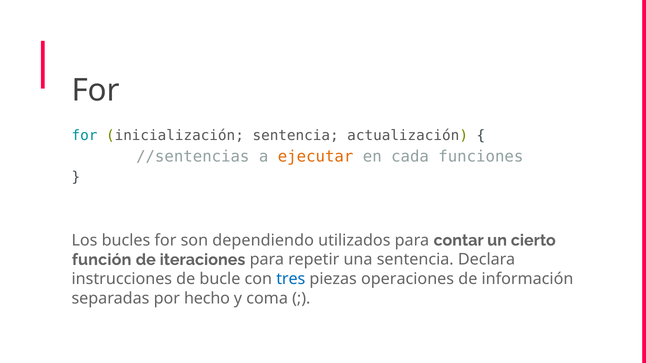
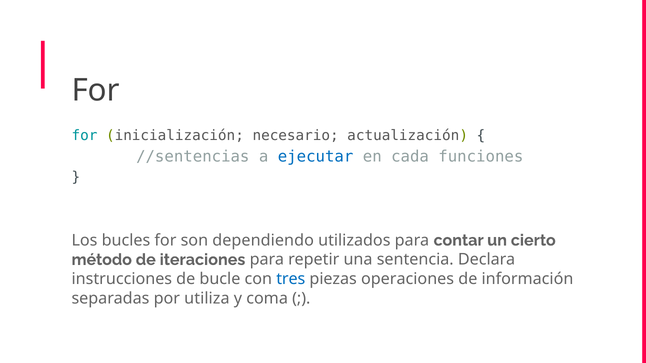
inicialización sentencia: sentencia -> necesario (296, 136)
ejecutar colour: orange -> blue (316, 157)
función: función -> método (102, 260)
hecho: hecho -> utiliza (207, 299)
